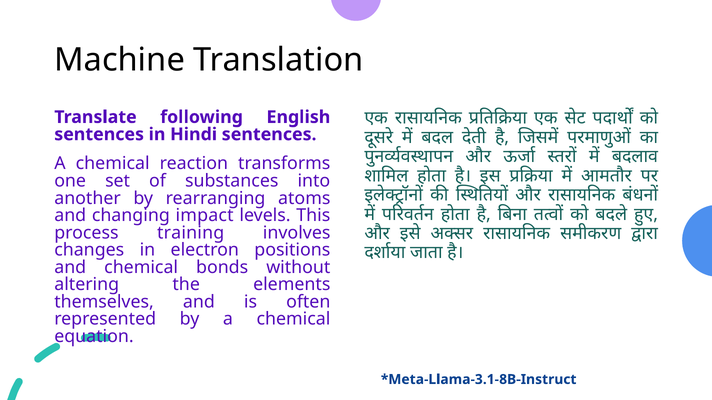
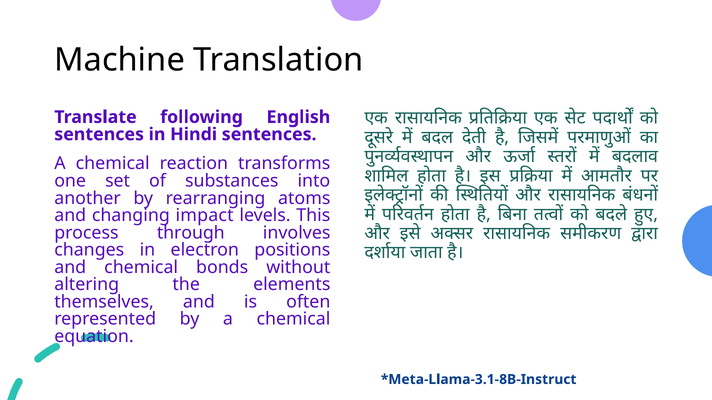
training: training -> through (191, 233)
